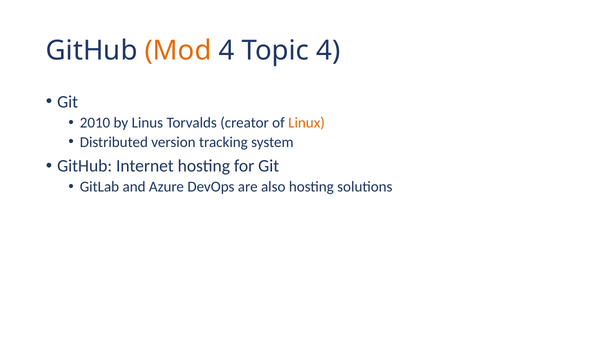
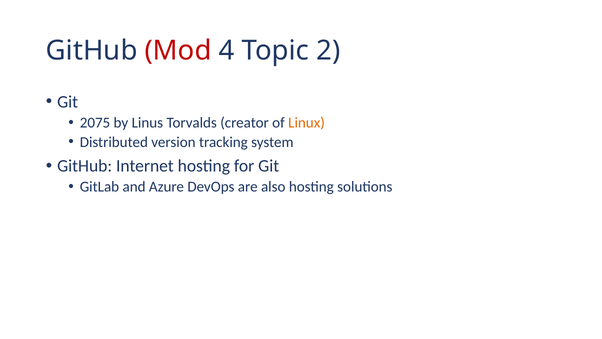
Mod colour: orange -> red (178, 51)
Topic 4: 4 -> 2 (328, 51)
2010: 2010 -> 2075 (95, 122)
